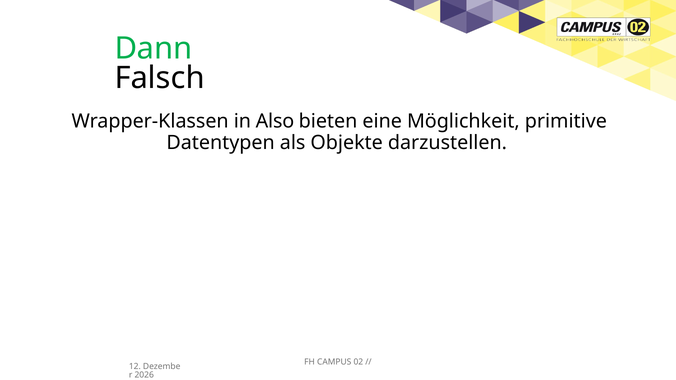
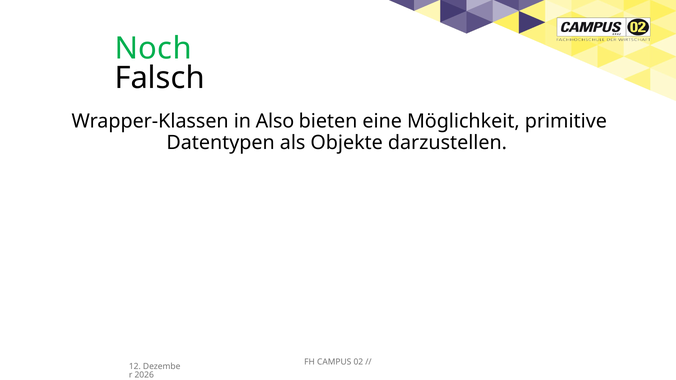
Dann: Dann -> Noch (153, 48)
